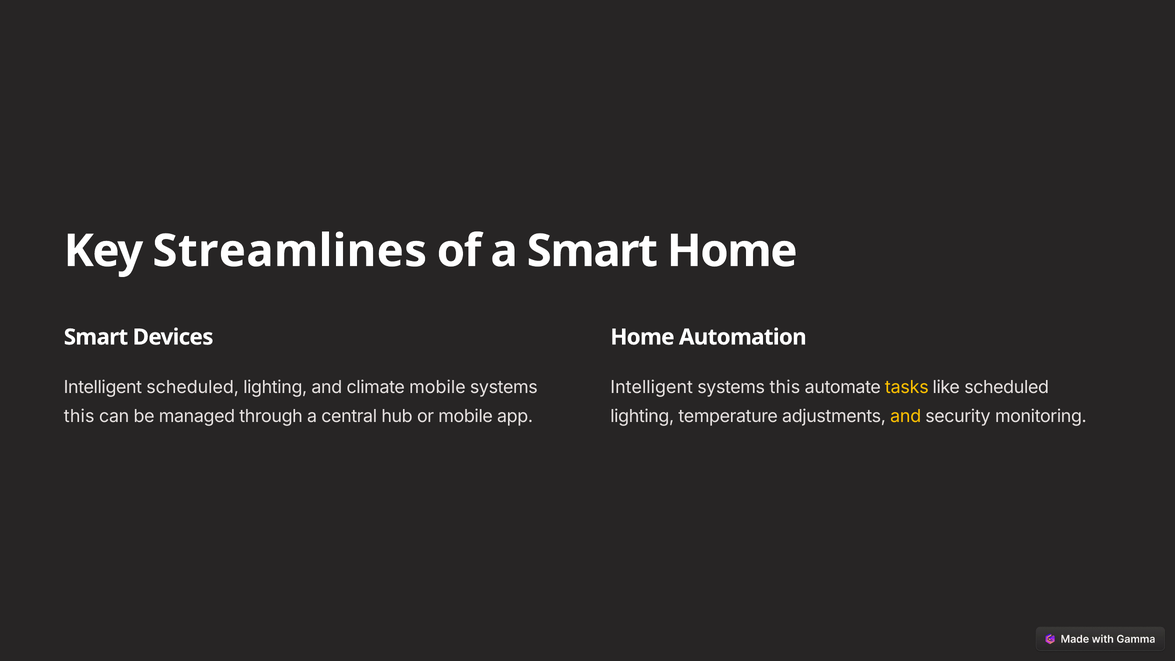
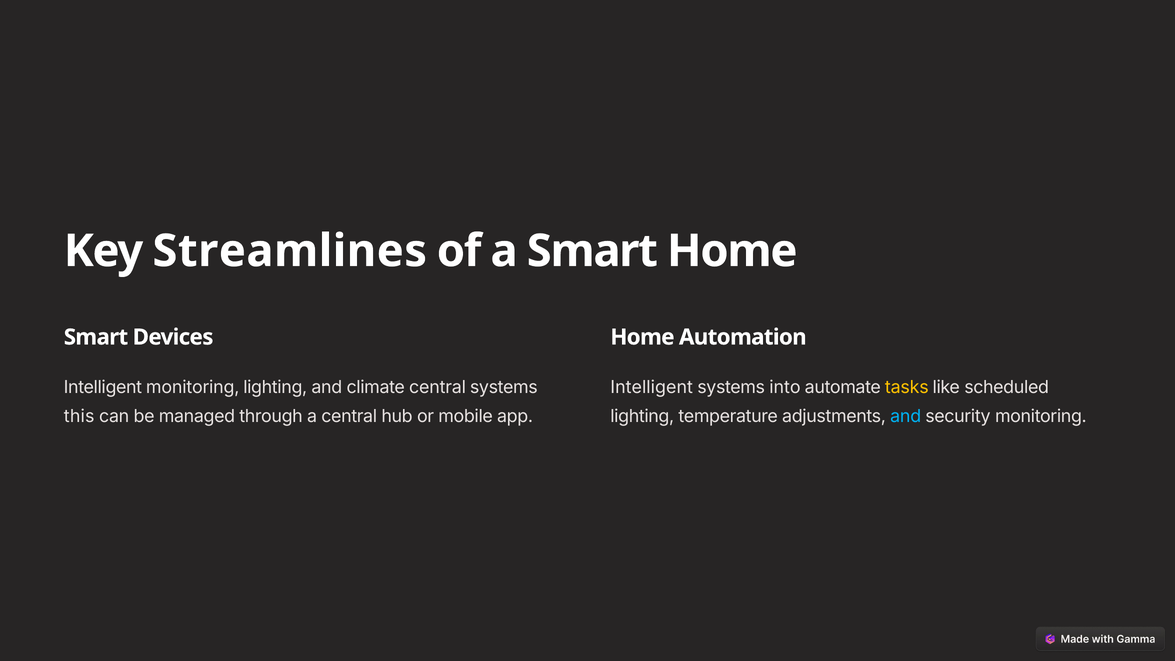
Intelligent scheduled: scheduled -> monitoring (193, 387)
climate mobile: mobile -> central (438, 387)
this: this -> into (785, 387)
and colour: yellow -> light blue (906, 416)
